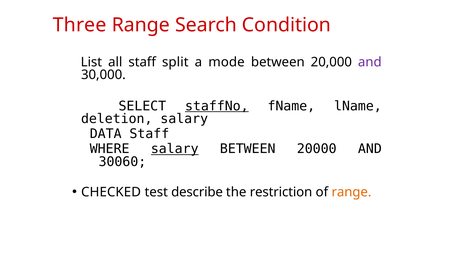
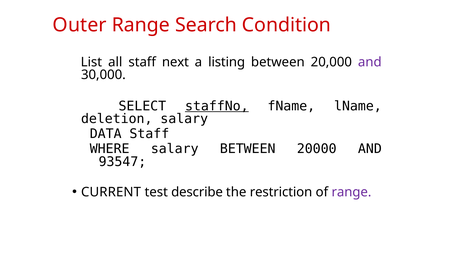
Three: Three -> Outer (80, 25)
split: split -> next (175, 62)
mode: mode -> listing (227, 62)
salary underline: present -> none (175, 149)
30060: 30060 -> 93547 (122, 162)
CHECKED: CHECKED -> CURRENT (111, 192)
range colour: orange -> purple (351, 192)
